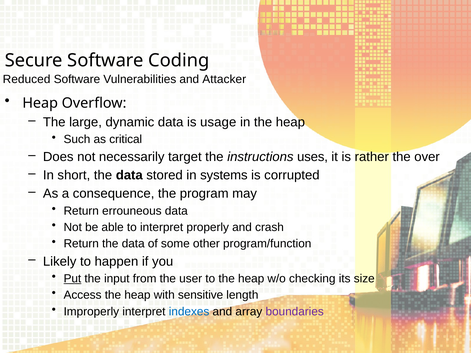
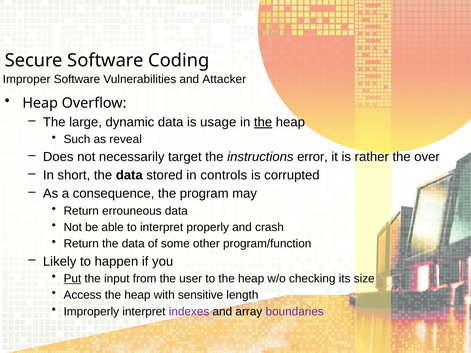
Reduced: Reduced -> Improper (27, 79)
the underline: none -> present (263, 122)
critical: critical -> reveal (126, 139)
uses: uses -> error (312, 157)
systems: systems -> controls (224, 175)
indexes colour: blue -> purple (189, 312)
